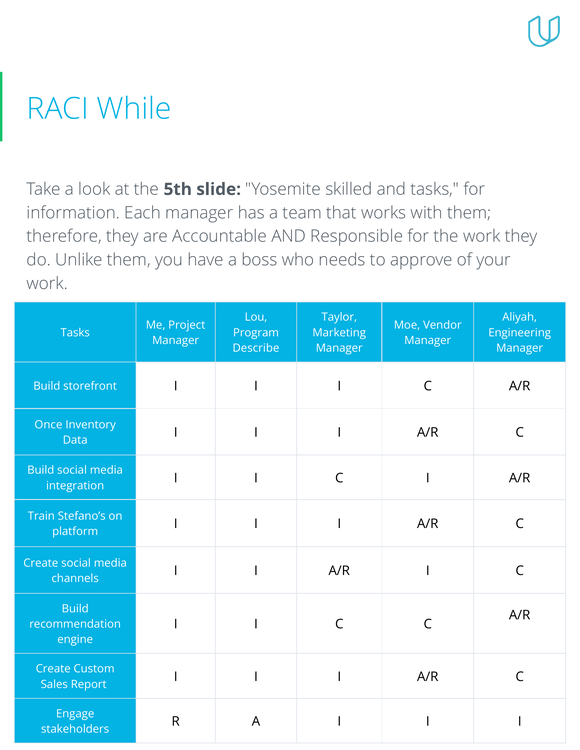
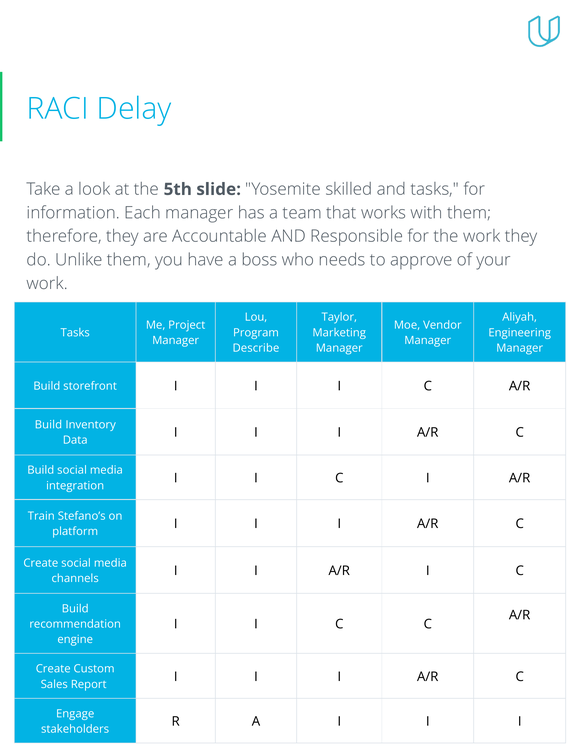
While: While -> Delay (134, 109)
Once: Once -> Build (48, 425)
